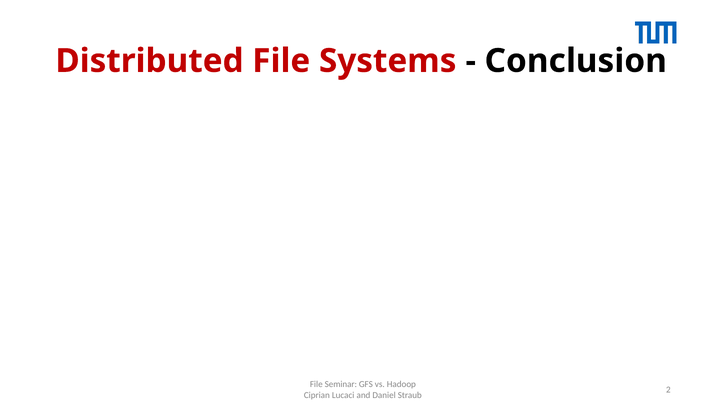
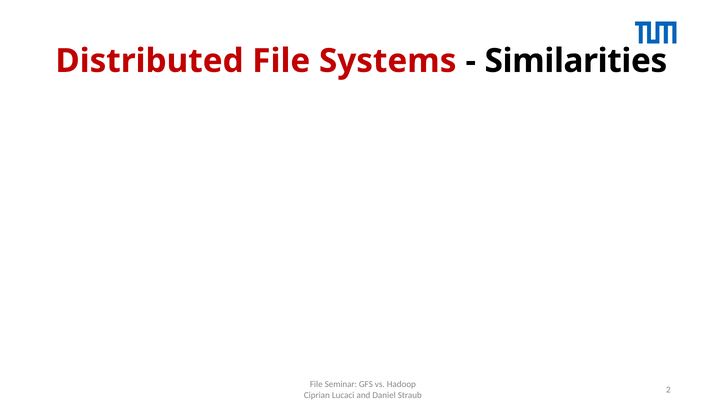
Conclusion: Conclusion -> Similarities (576, 61)
